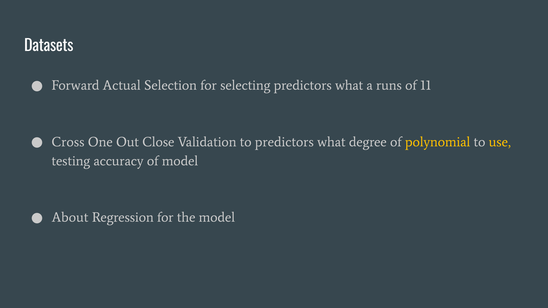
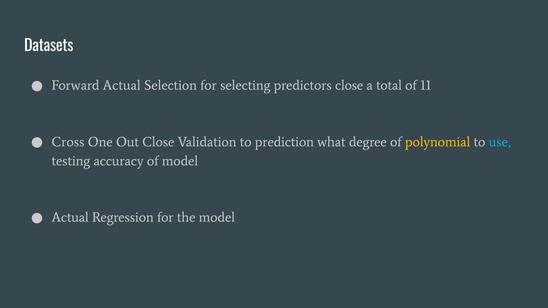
selecting predictors what: what -> close (349, 86)
runs: runs -> total (389, 86)
to predictors: predictors -> prediction (284, 142)
use colour: yellow -> light blue (500, 142)
About: About -> Actual (70, 218)
